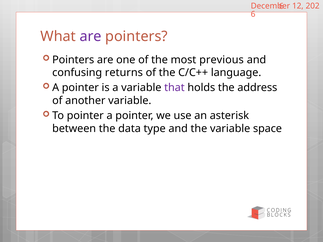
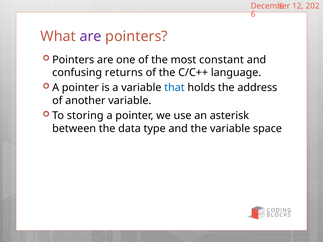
previous: previous -> constant (222, 60)
that colour: purple -> blue (174, 88)
To pointer: pointer -> storing (85, 116)
